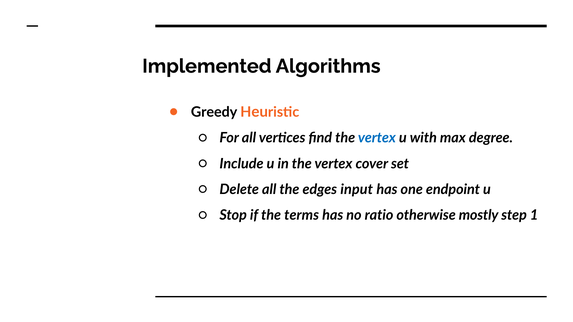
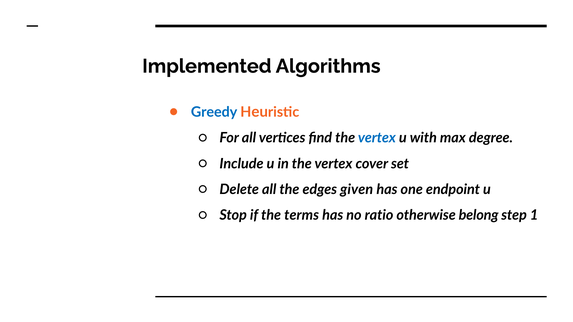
Greedy colour: black -> blue (214, 112)
input: input -> given (357, 190)
mostly: mostly -> belong (479, 215)
